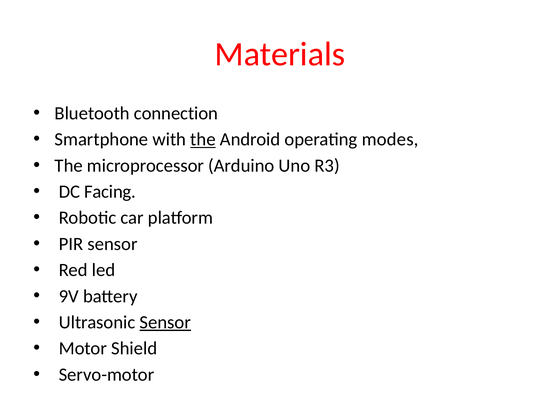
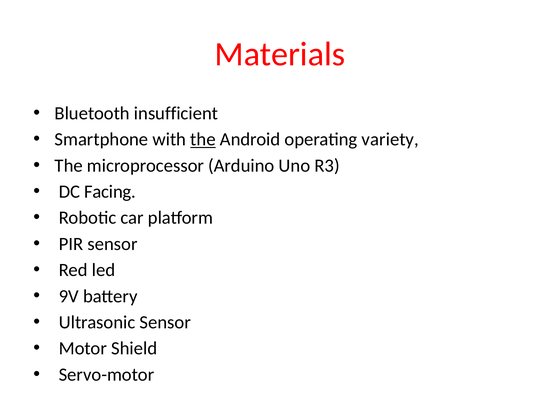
connection: connection -> insufficient (176, 113)
modes: modes -> variety (390, 139)
Sensor underline: present -> none (165, 322)
